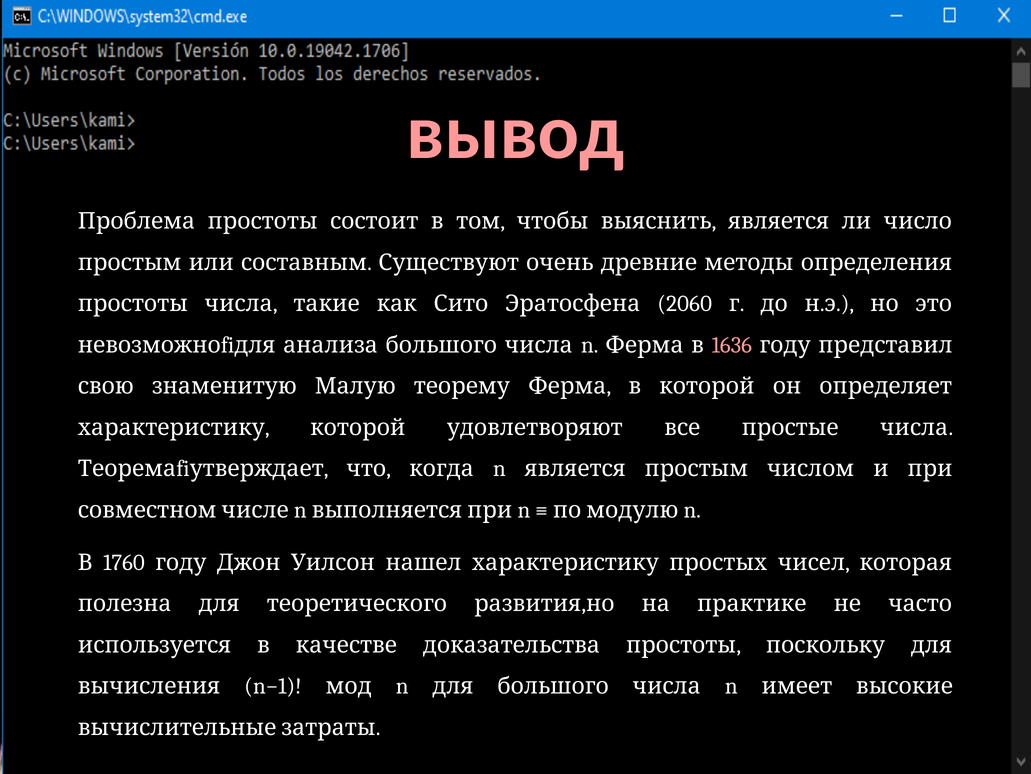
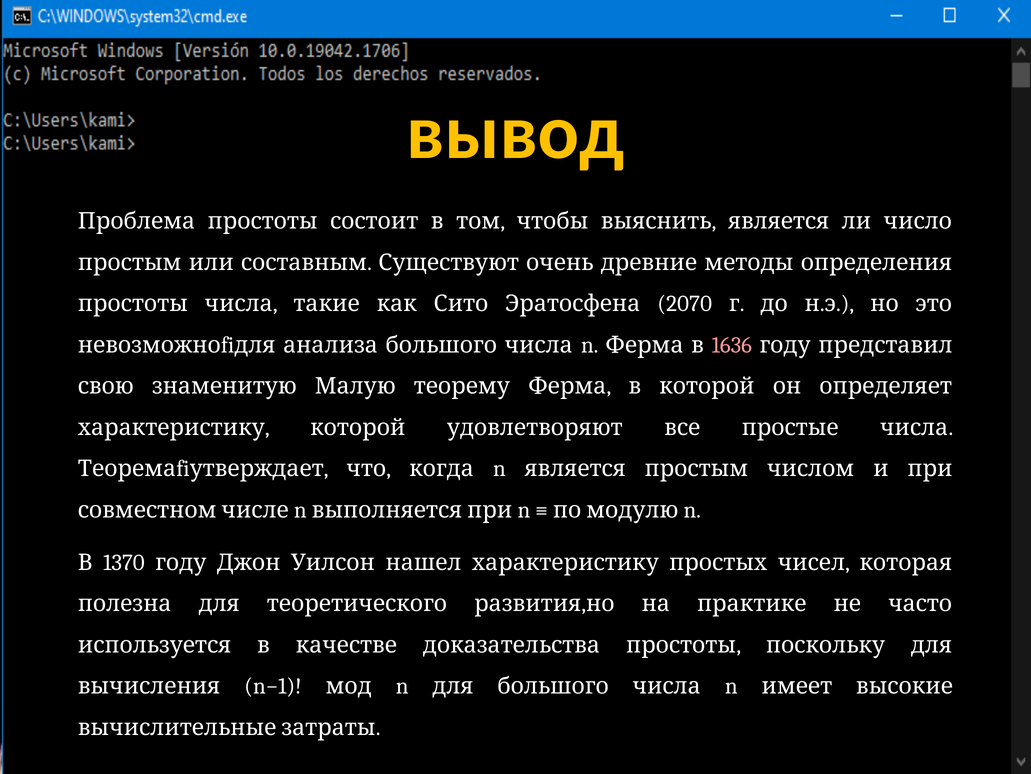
вывод colour: pink -> yellow (515, 133)
2060: 2060 -> 2070 (685, 303)
1760: 1760 -> 1370 (124, 562)
